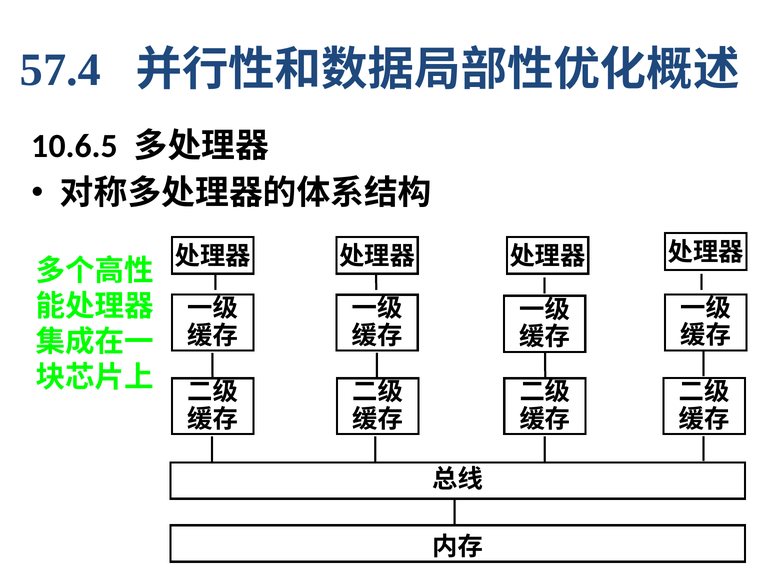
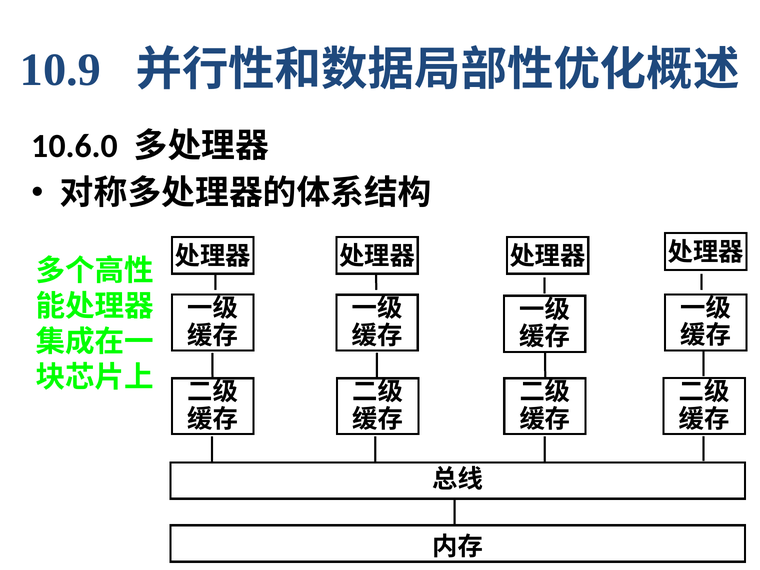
57.4: 57.4 -> 10.9 (61, 70)
10.6.5: 10.6.5 -> 10.6.0 (75, 146)
